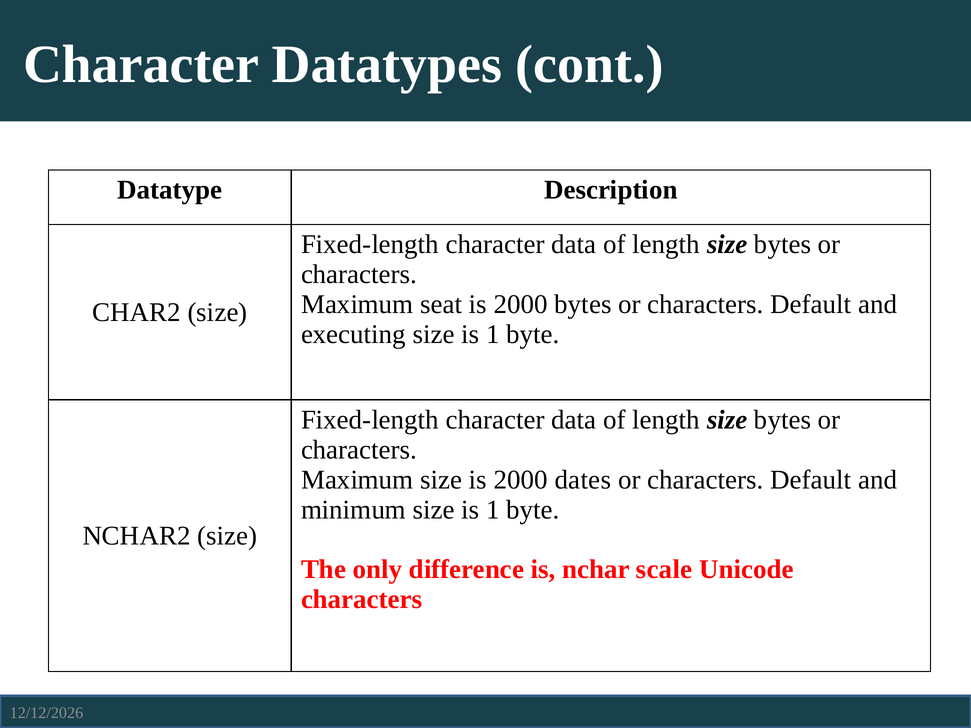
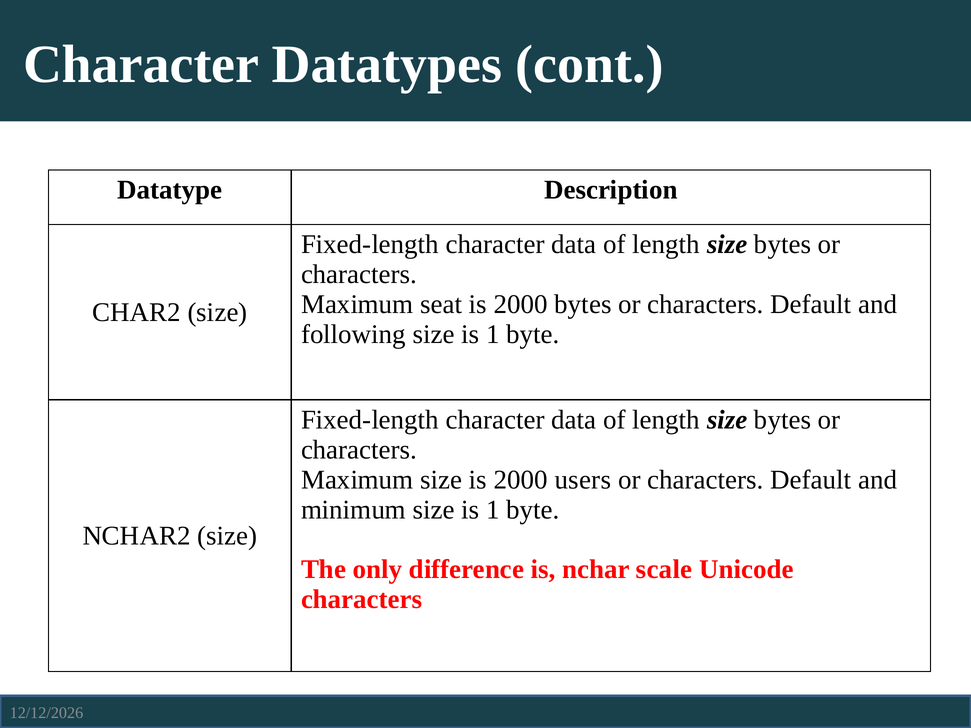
executing: executing -> following (353, 334)
dates: dates -> users (583, 480)
